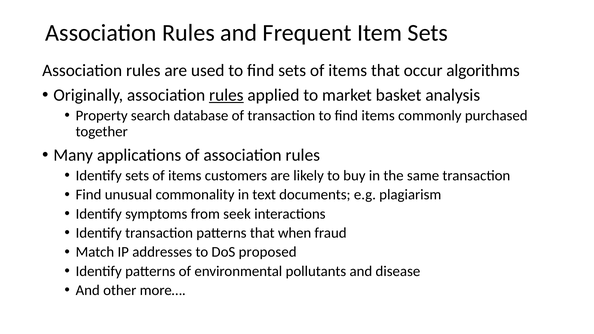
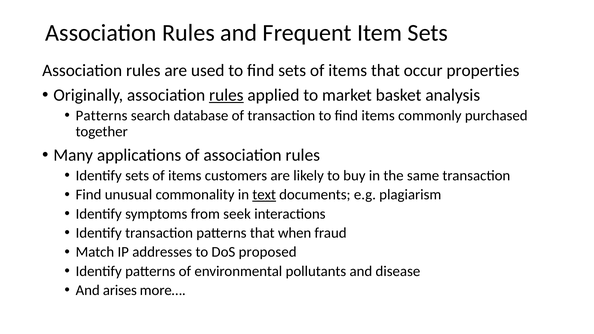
algorithms: algorithms -> properties (483, 70)
Property: Property -> Patterns (102, 116)
text underline: none -> present (264, 195)
other: other -> arises (120, 290)
